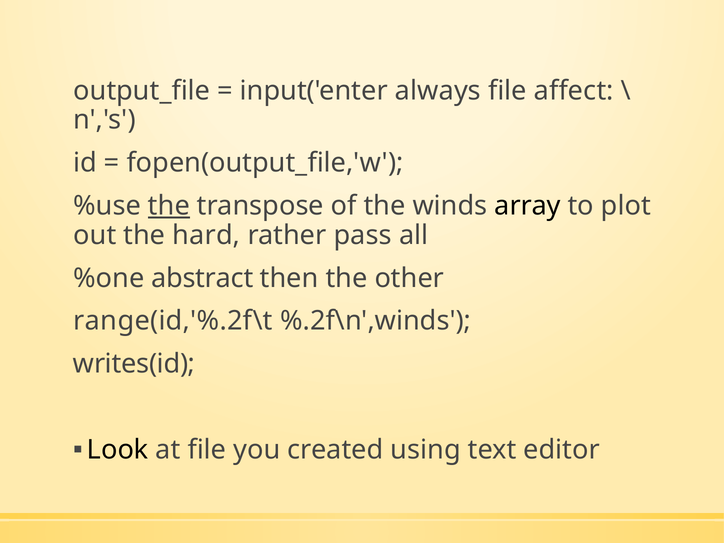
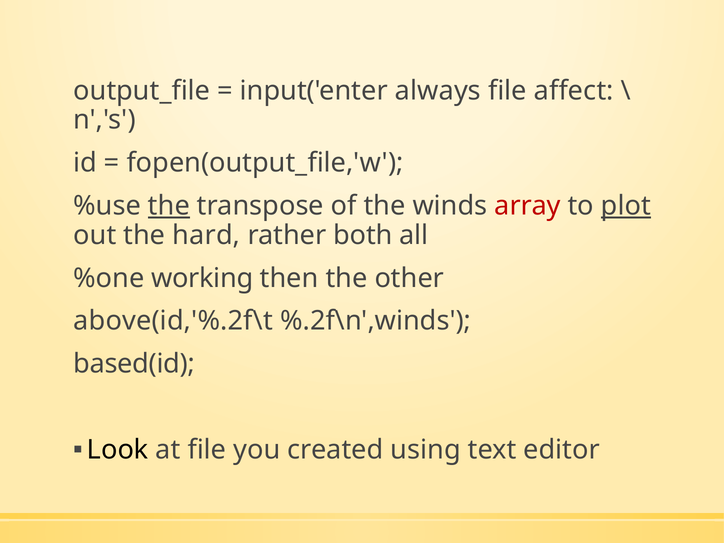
array colour: black -> red (528, 206)
plot underline: none -> present (626, 206)
pass: pass -> both (363, 235)
abstract: abstract -> working (202, 278)
range(id,'%.2f\t: range(id,'%.2f\t -> above(id,'%.2f\t (173, 321)
writes(id: writes(id -> based(id (134, 364)
